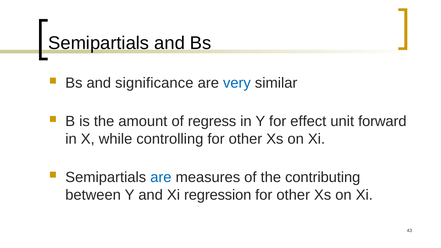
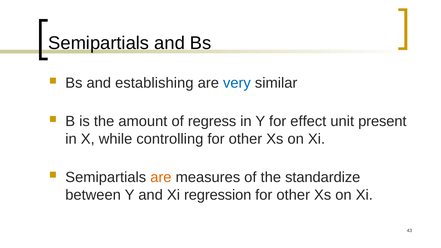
significance: significance -> establishing (154, 83)
forward: forward -> present (382, 121)
are colour: blue -> orange (161, 177)
contributing: contributing -> standardize (323, 177)
